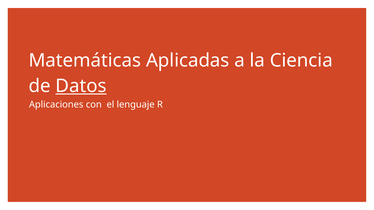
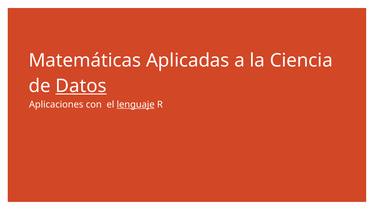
lenguaje underline: none -> present (136, 105)
